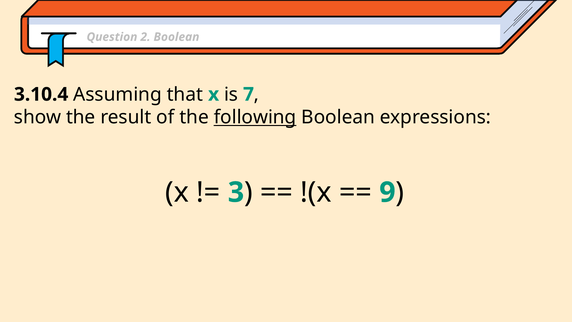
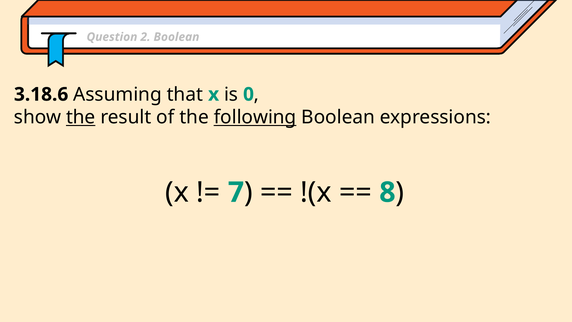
3.10.4: 3.10.4 -> 3.18.6 (41, 94)
7: 7 -> 0 (249, 94)
the underline: none -> present (81, 117)
3: 3 -> 7 (236, 192)
9: 9 -> 8 (387, 192)
